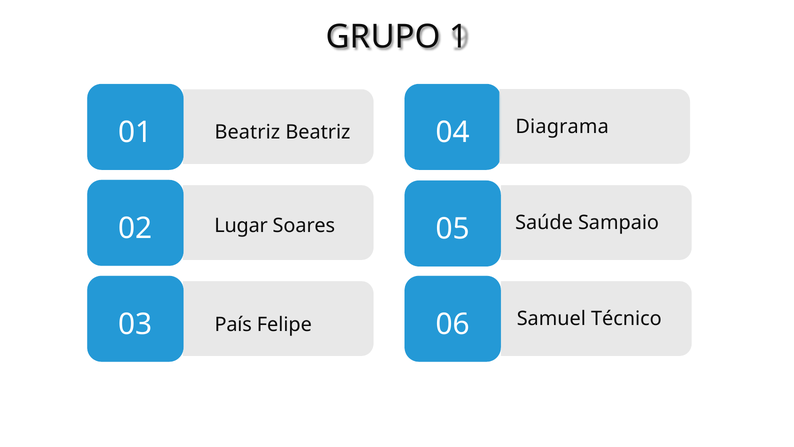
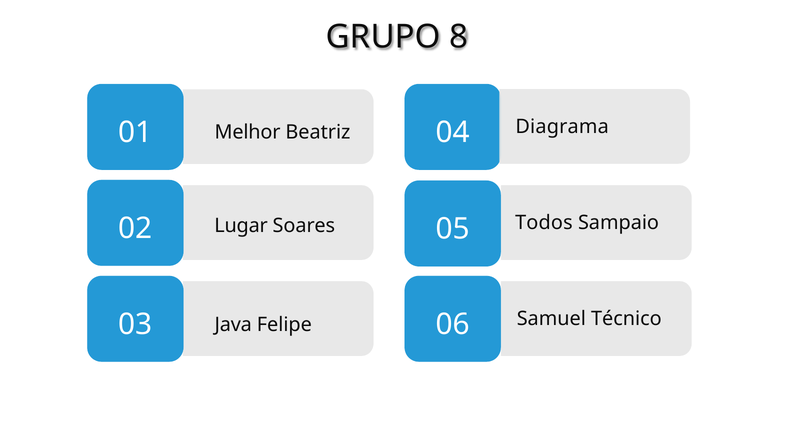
1: 1 -> 8 (459, 37)
Beatriz: Beatriz -> Melhor (248, 132)
Saúde: Saúde -> Todos (544, 223)
País: País -> Java (233, 324)
